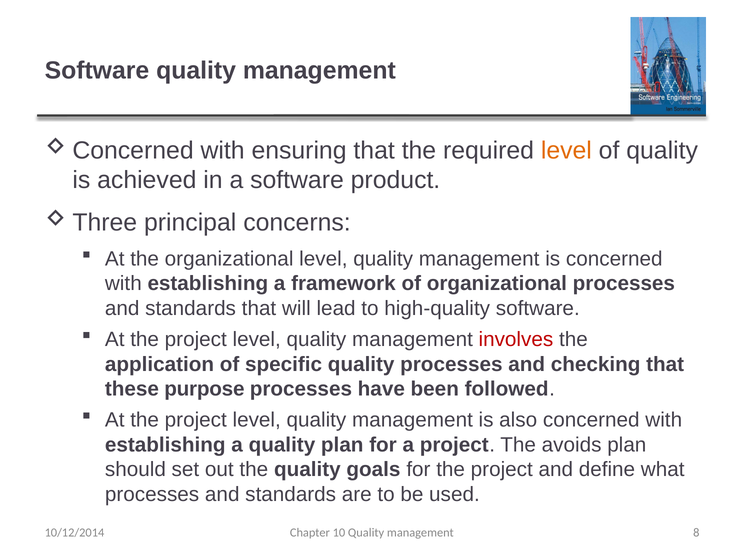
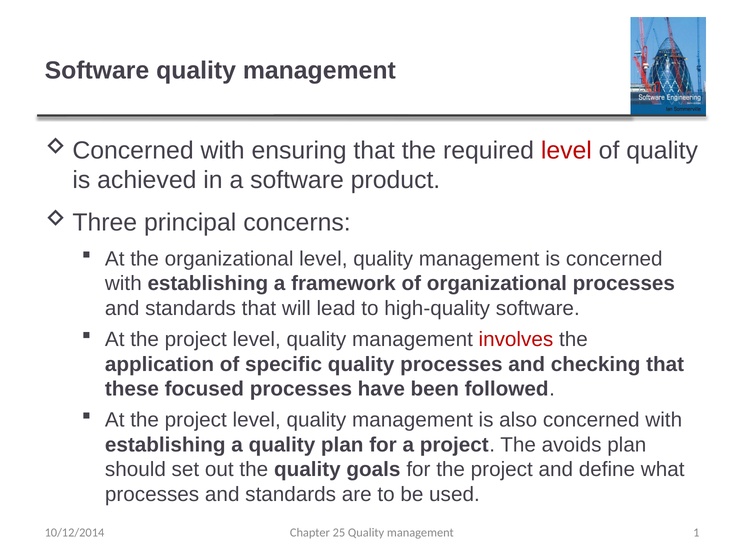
level colour: orange -> red (566, 150)
purpose: purpose -> focused (204, 389)
10: 10 -> 25 (339, 533)
8: 8 -> 1 (696, 533)
